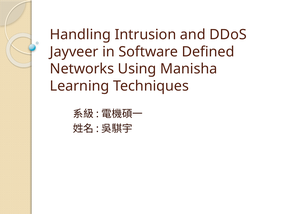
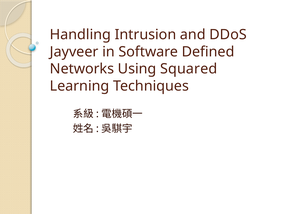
Manisha: Manisha -> Squared (189, 69)
